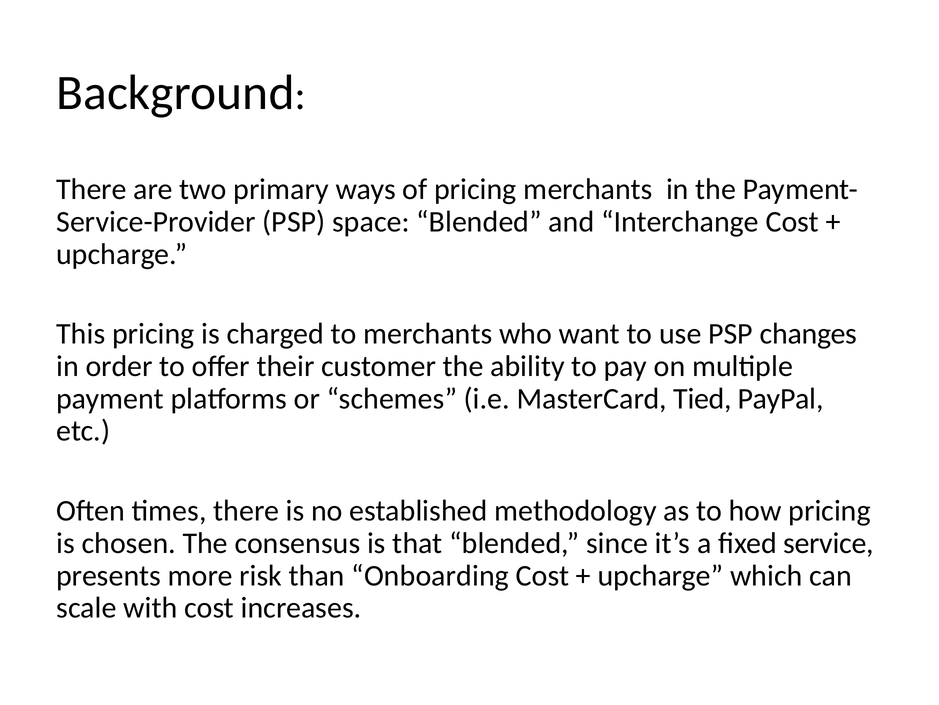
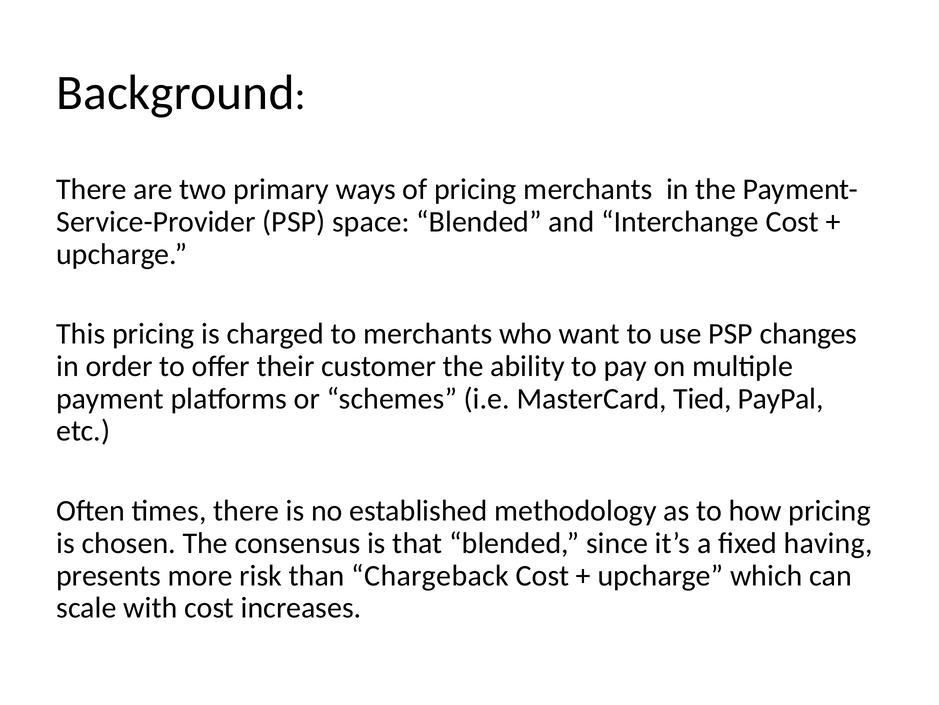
service: service -> having (828, 543)
Onboarding: Onboarding -> Chargeback (430, 575)
